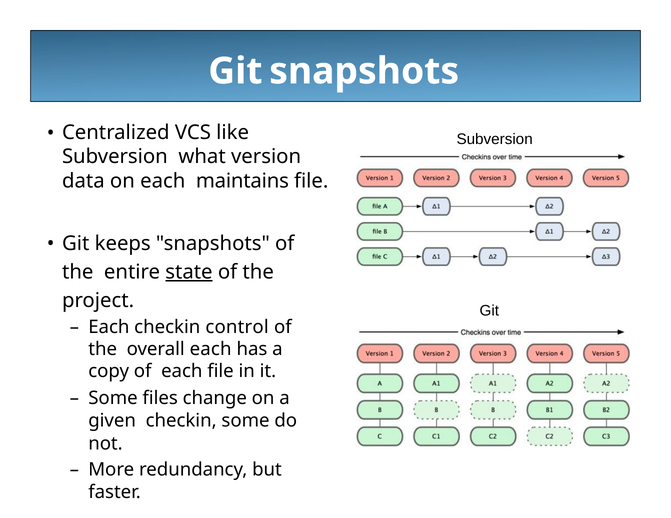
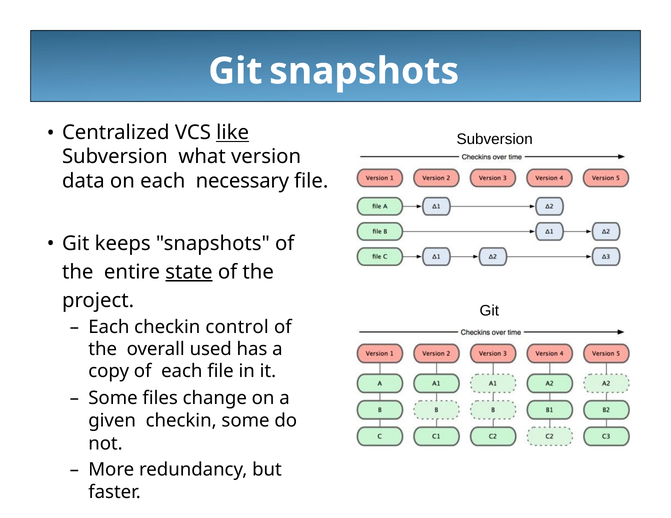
like underline: none -> present (233, 133)
maintains: maintains -> necessary (242, 181)
overall each: each -> used (211, 349)
